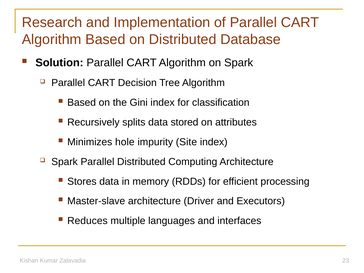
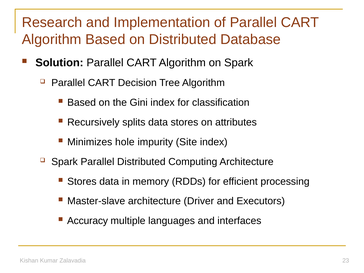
data stored: stored -> stores (184, 122)
Reduces: Reduces -> Accuracy (88, 221)
